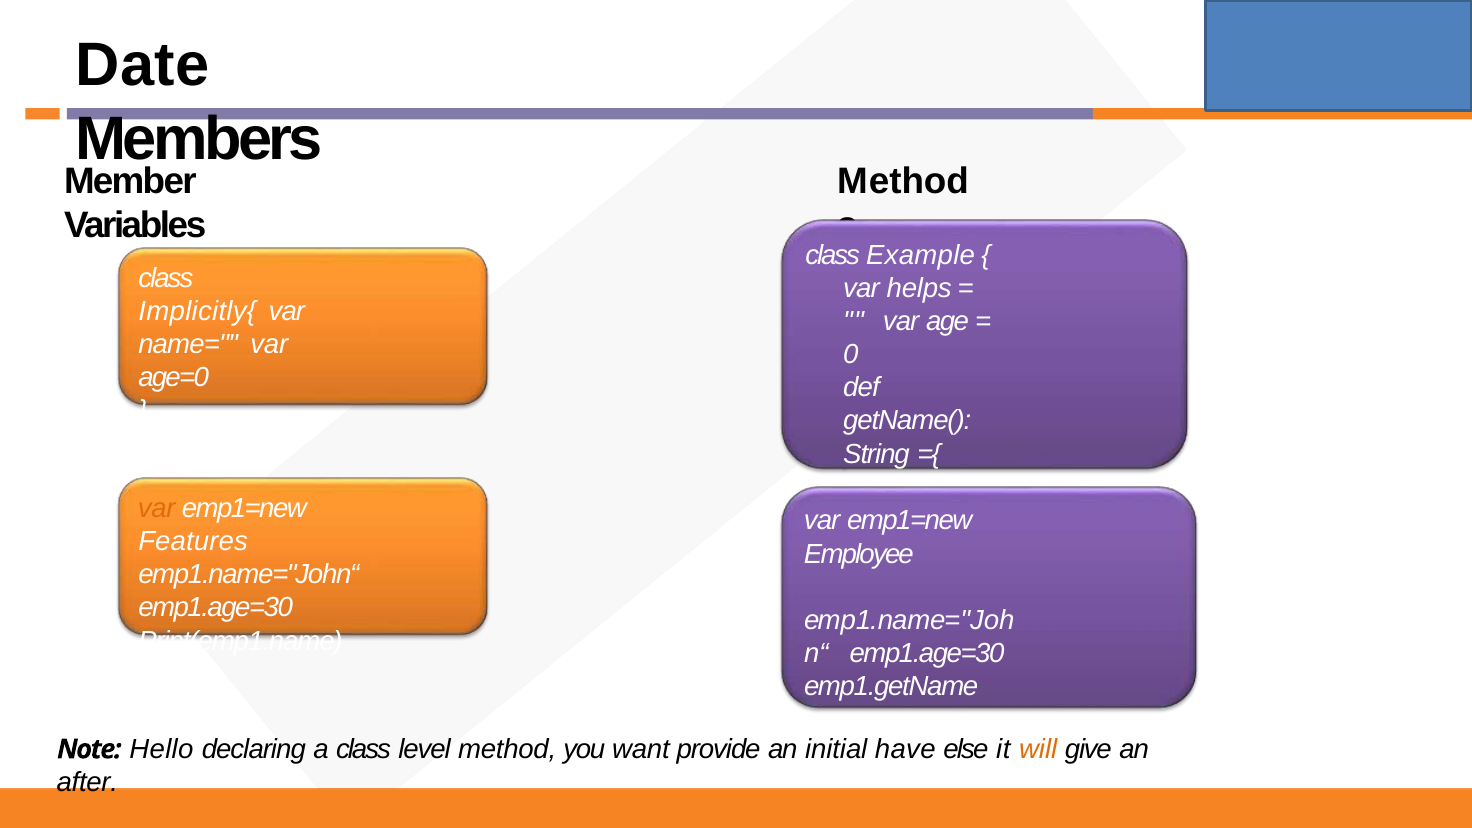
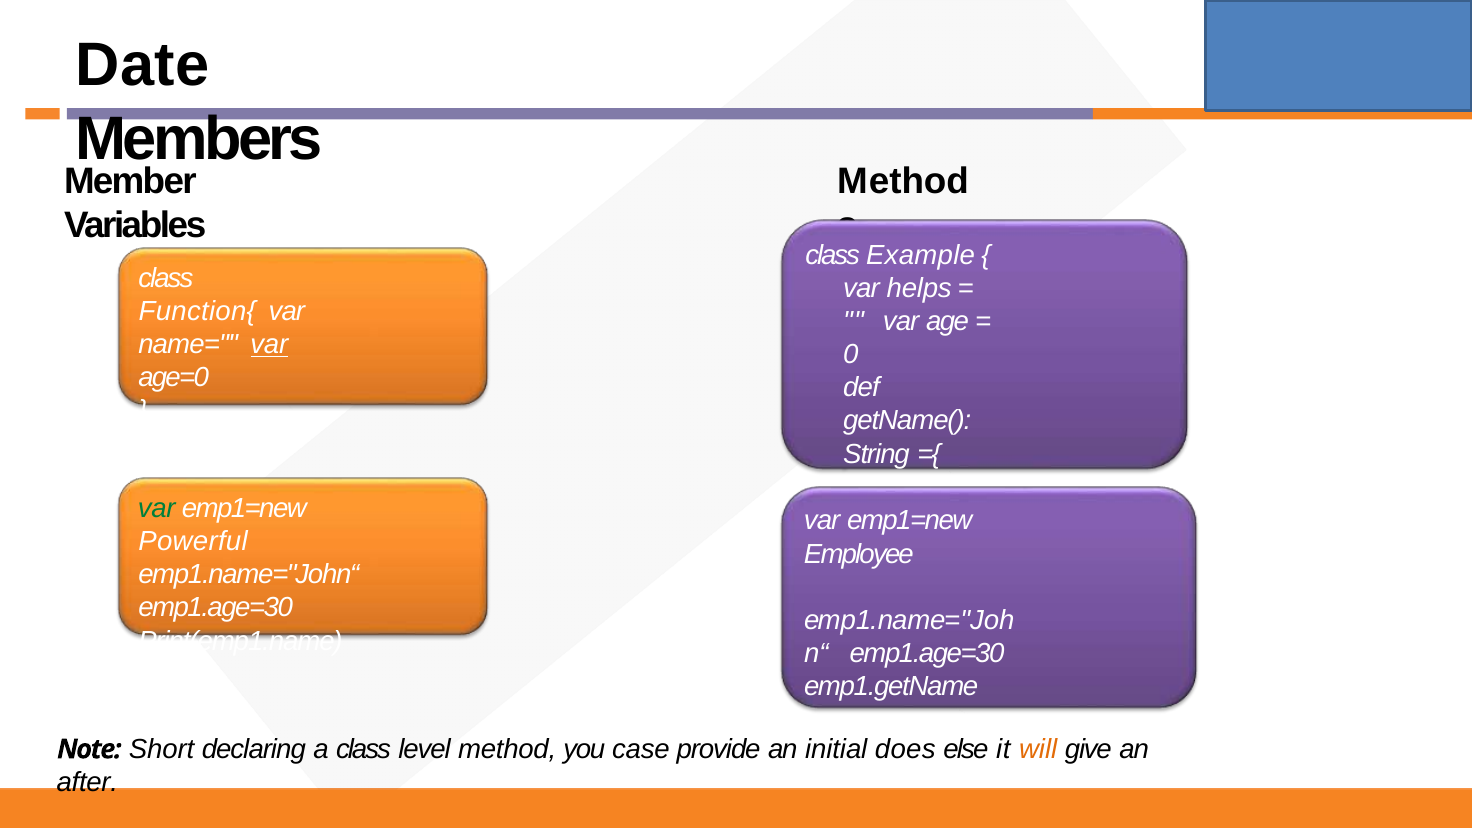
Implicitly{: Implicitly{ -> Function{ (197, 311)
var underline: none -> present (269, 345)
var colour: orange -> green (157, 508)
Features: Features -> Powerful (193, 542)
Hello: Hello -> Short (162, 749)
want: want -> case (641, 749)
have: have -> does (905, 749)
